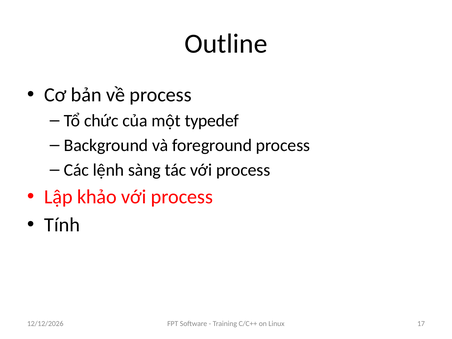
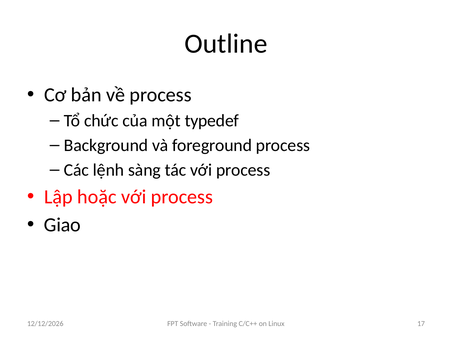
khảo: khảo -> hoặc (97, 197)
Tính: Tính -> Giao (62, 225)
